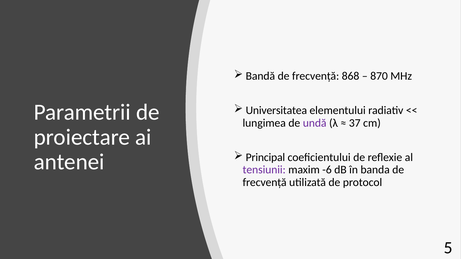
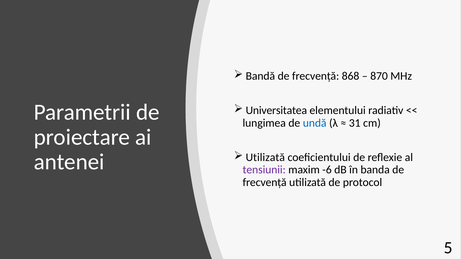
undă colour: purple -> blue (315, 123)
37: 37 -> 31 (355, 123)
Principal: Principal -> Utilizată (265, 158)
